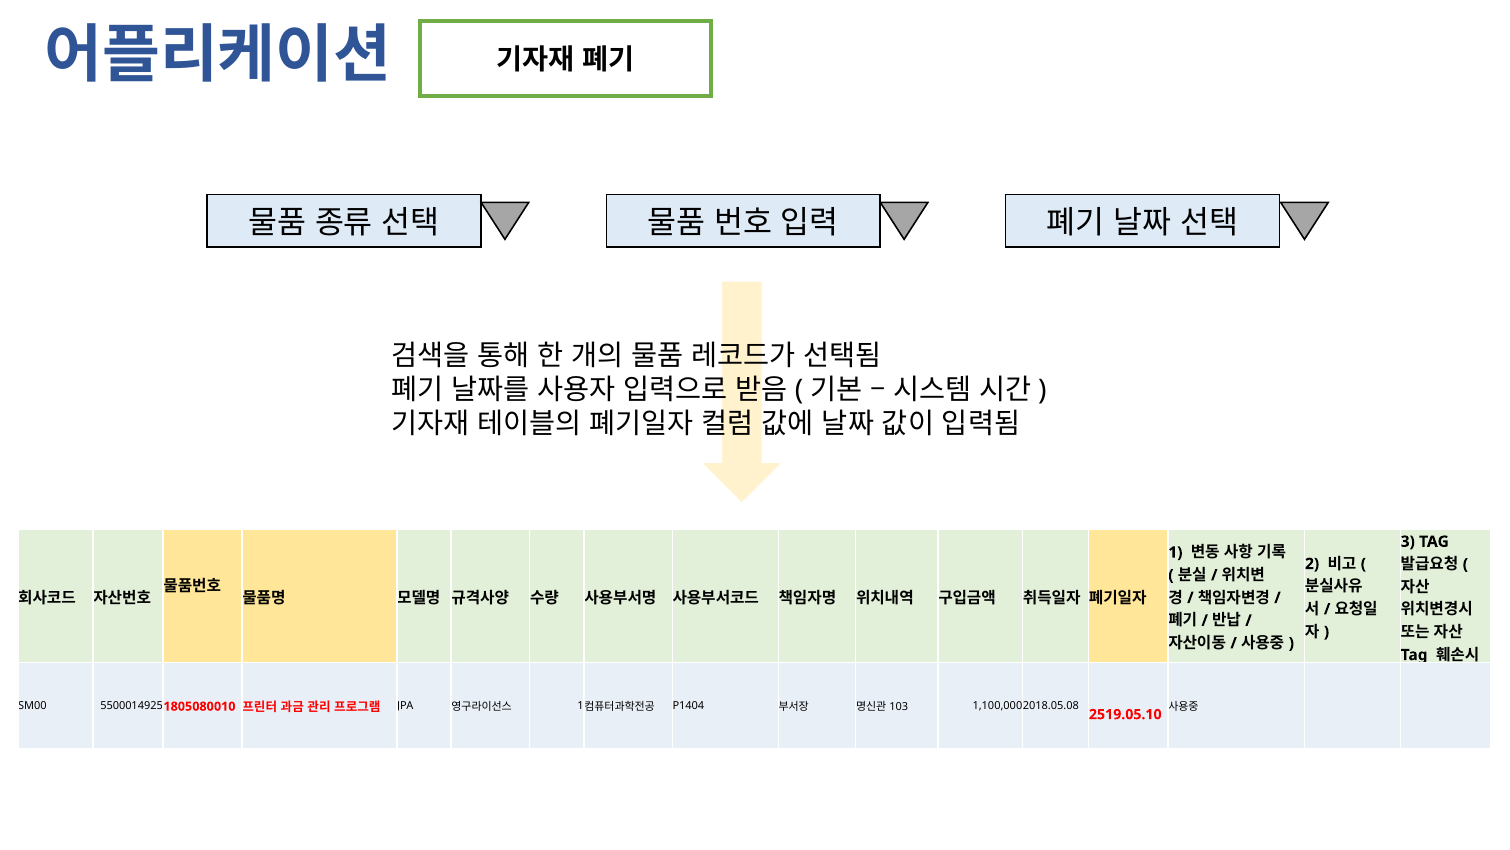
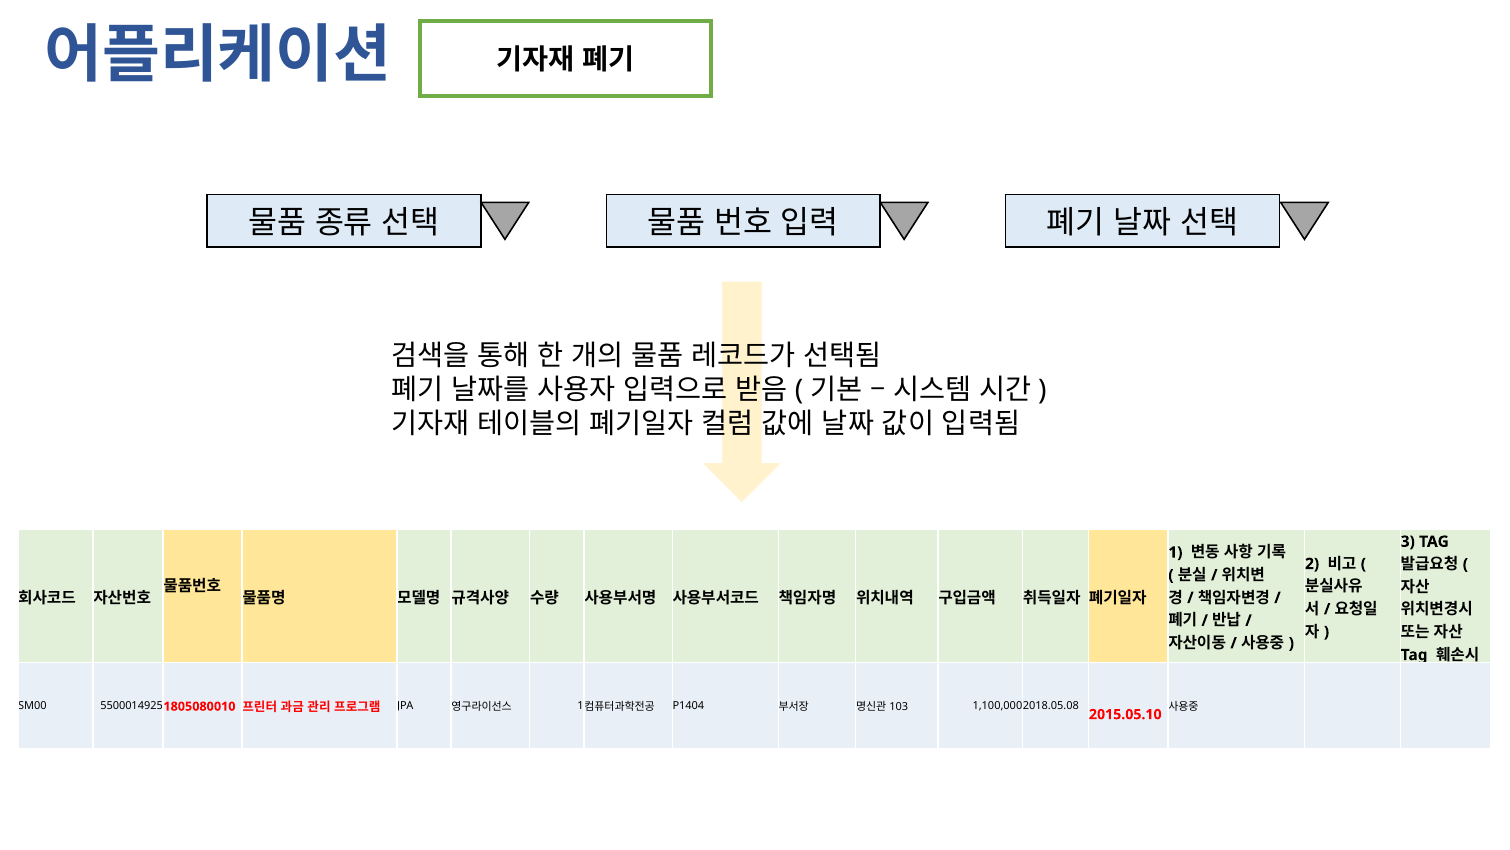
2519.05.10: 2519.05.10 -> 2015.05.10 (1125, 714)
